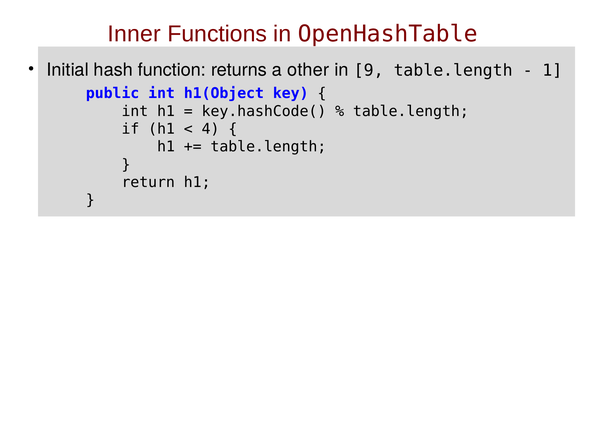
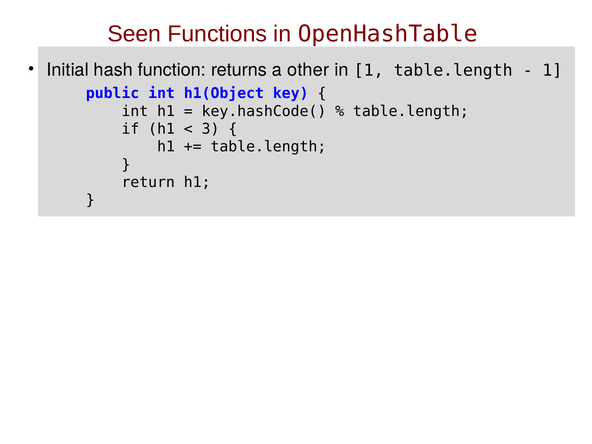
Inner: Inner -> Seen (134, 34)
in 9: 9 -> 1 (369, 70)
4: 4 -> 3 (211, 129)
